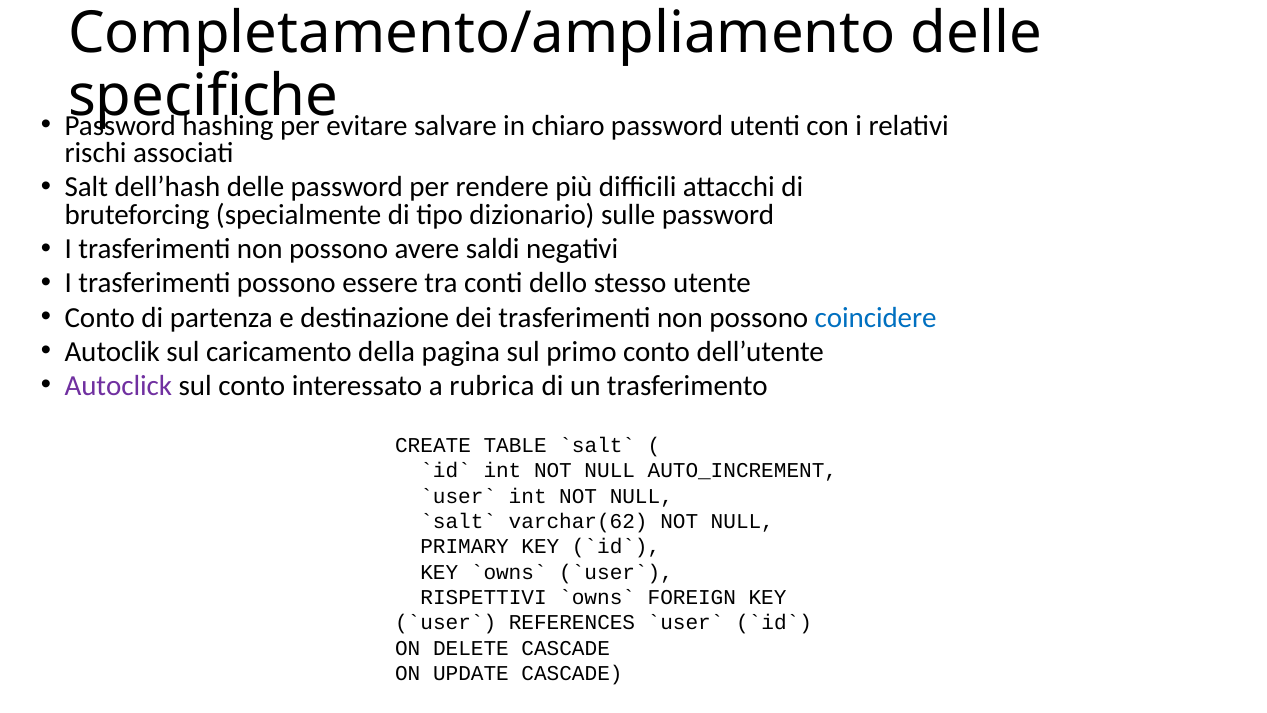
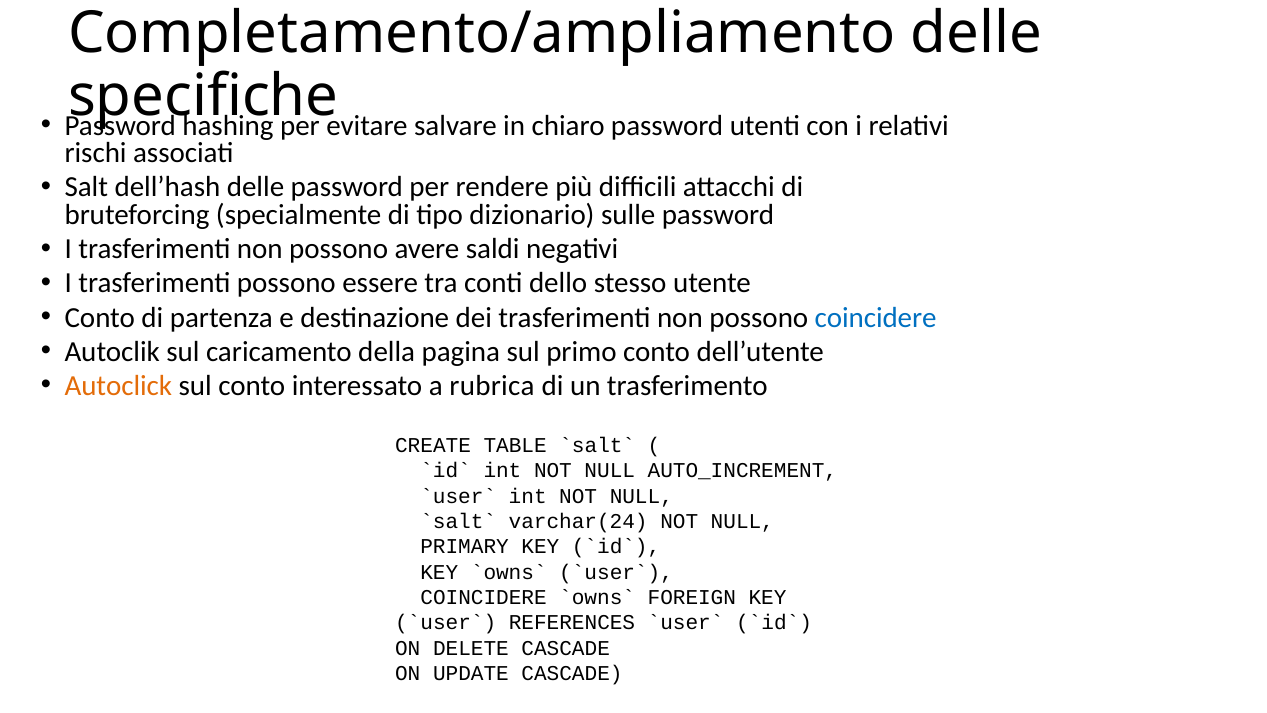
Autoclick colour: purple -> orange (118, 385)
varchar(62: varchar(62 -> varchar(24 (578, 521)
RISPETTIVI: RISPETTIVI -> COINCIDERE (484, 597)
